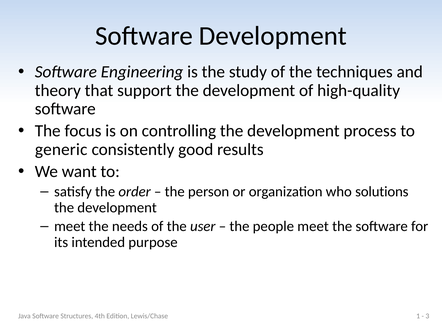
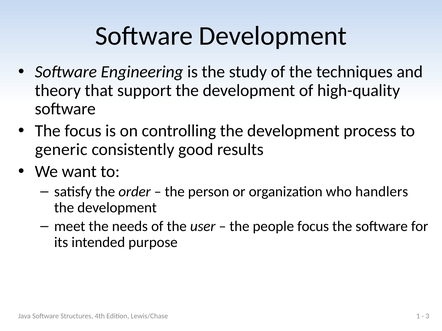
solutions: solutions -> handlers (382, 192)
people meet: meet -> focus (313, 227)
